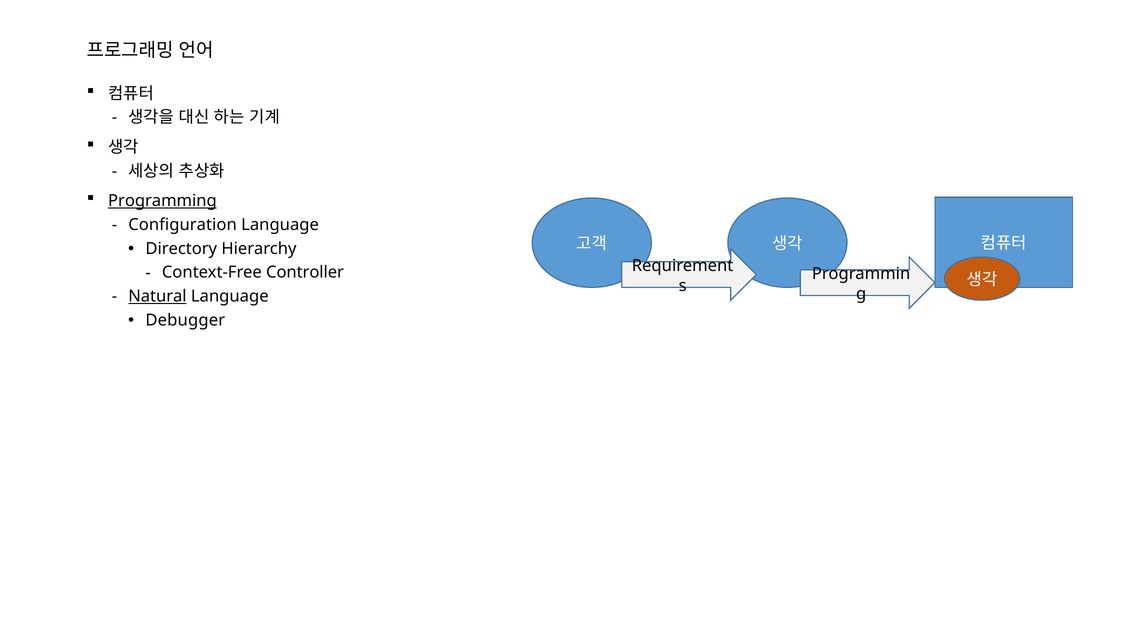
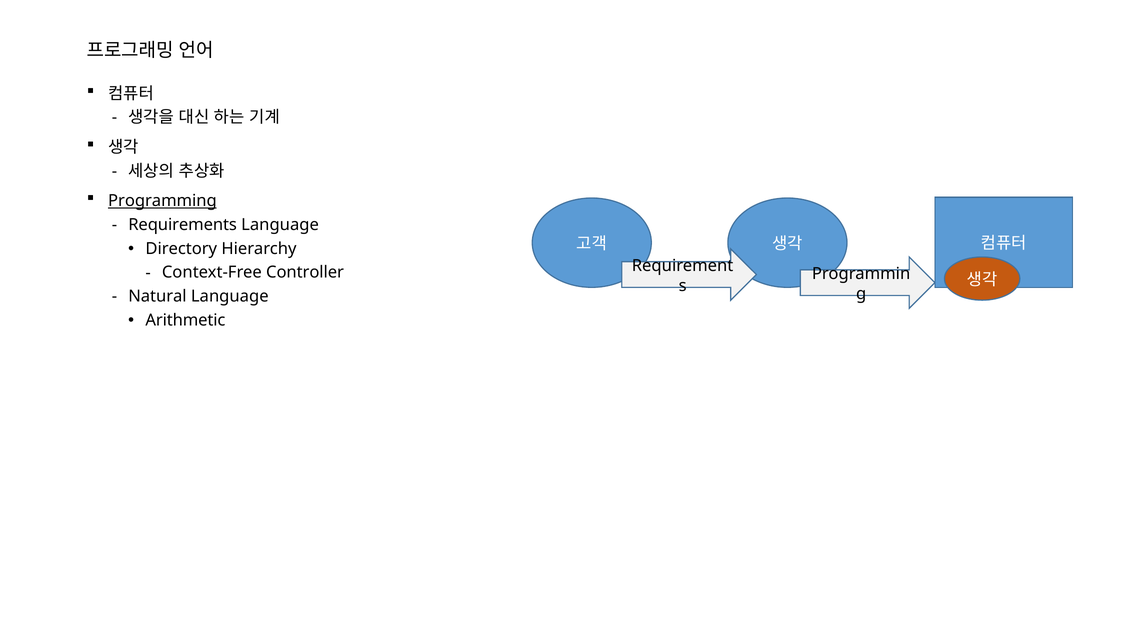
Configuration: Configuration -> Requirements (183, 225)
Natural underline: present -> none (157, 296)
Debugger: Debugger -> Arithmetic (185, 320)
